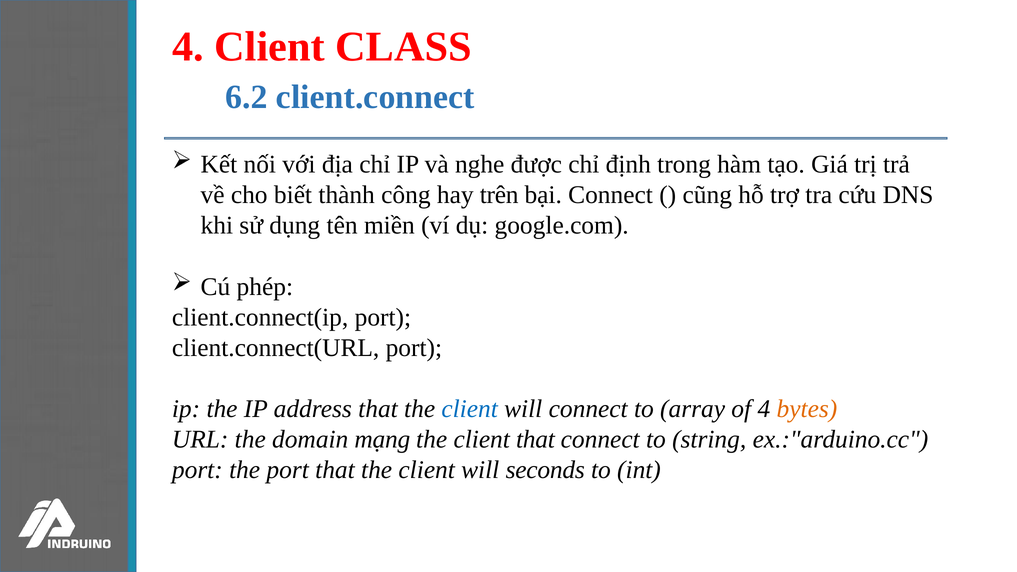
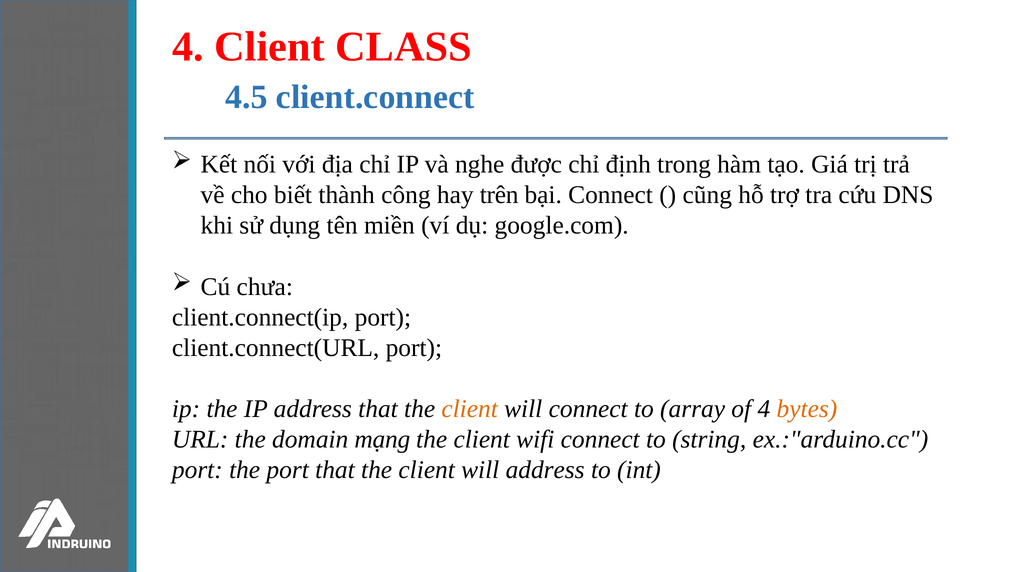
6.2: 6.2 -> 4.5 (246, 97)
phép: phép -> chưa (265, 287)
client colour: blue -> orange (470, 409)
client that: that -> wifi (535, 439)
will seconds: seconds -> address (545, 470)
